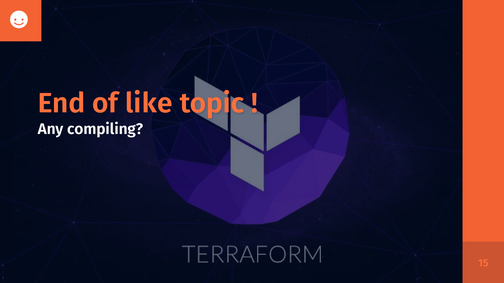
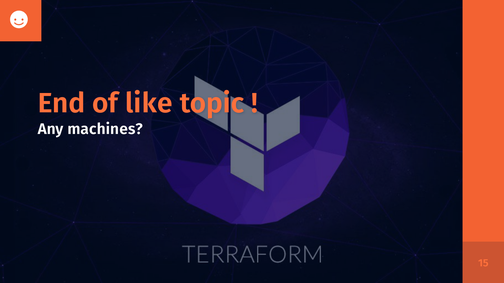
compiling: compiling -> machines (105, 129)
